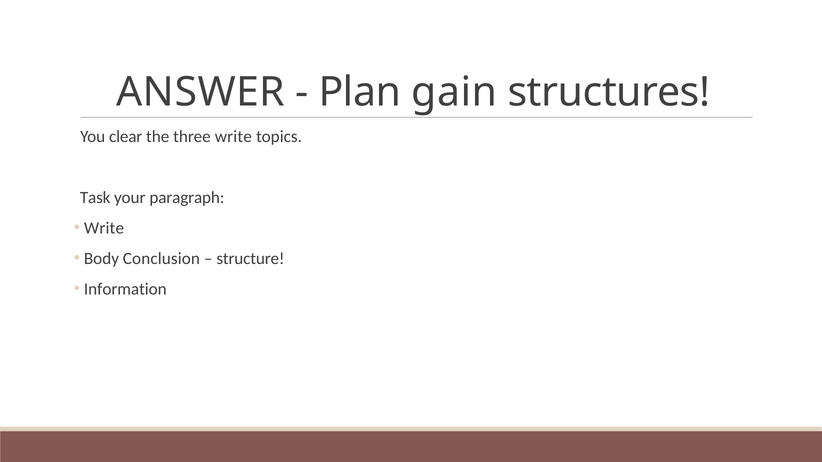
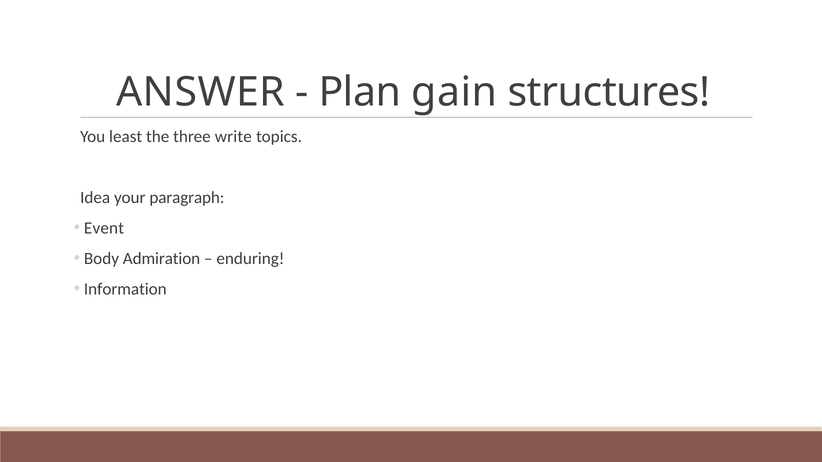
clear: clear -> least (126, 137)
Task: Task -> Idea (95, 198)
Write: Write -> Event (104, 228)
Conclusion: Conclusion -> Admiration (162, 259)
structure: structure -> enduring (250, 259)
